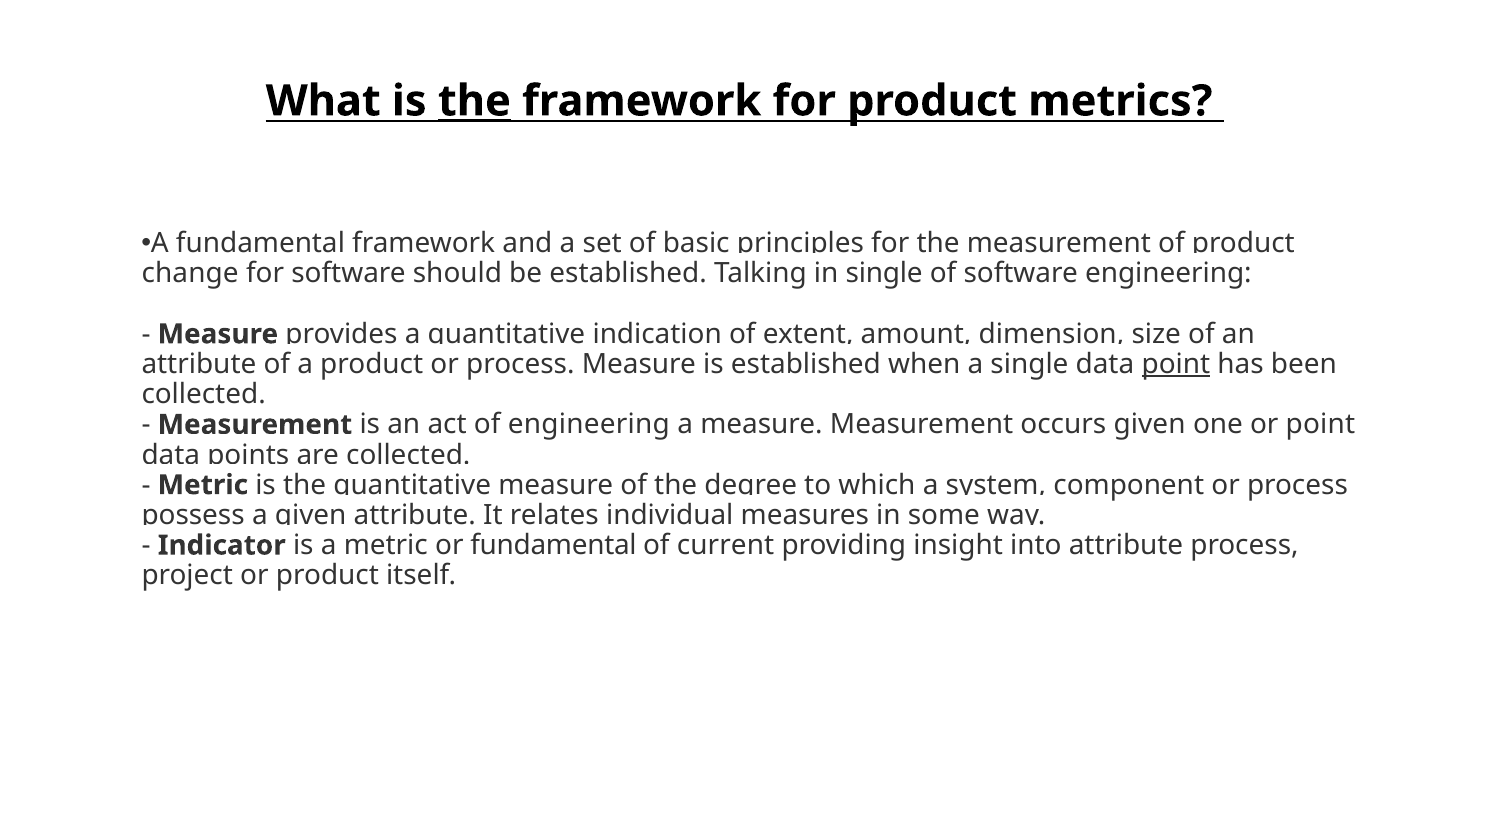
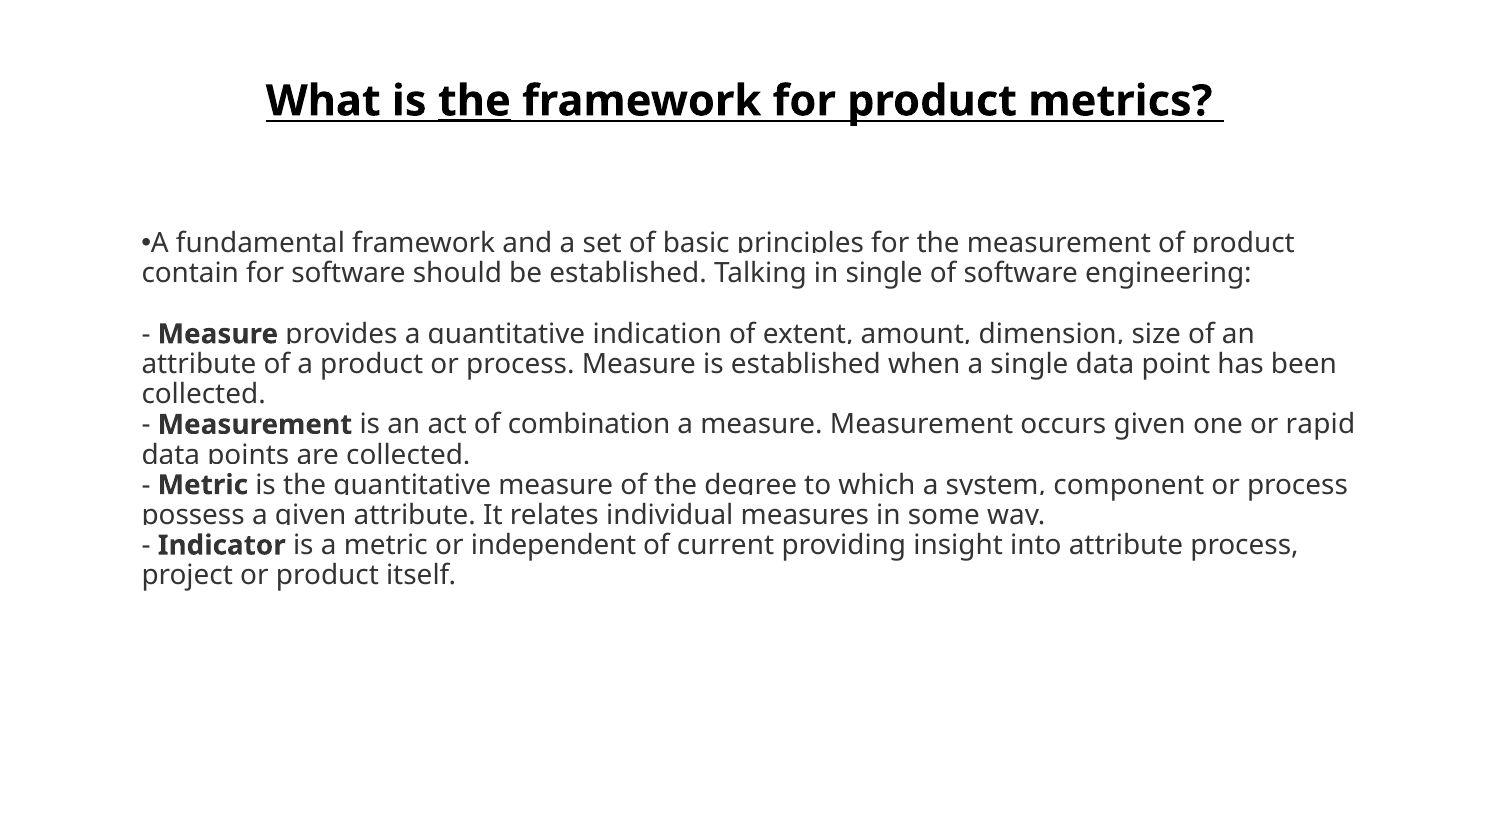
change: change -> contain (190, 274)
point underline: present -> none (1176, 364)
of engineering: engineering -> combination (589, 425)
or point: point -> rapid (1320, 425)
fundamental: fundamental -> independent (553, 545)
